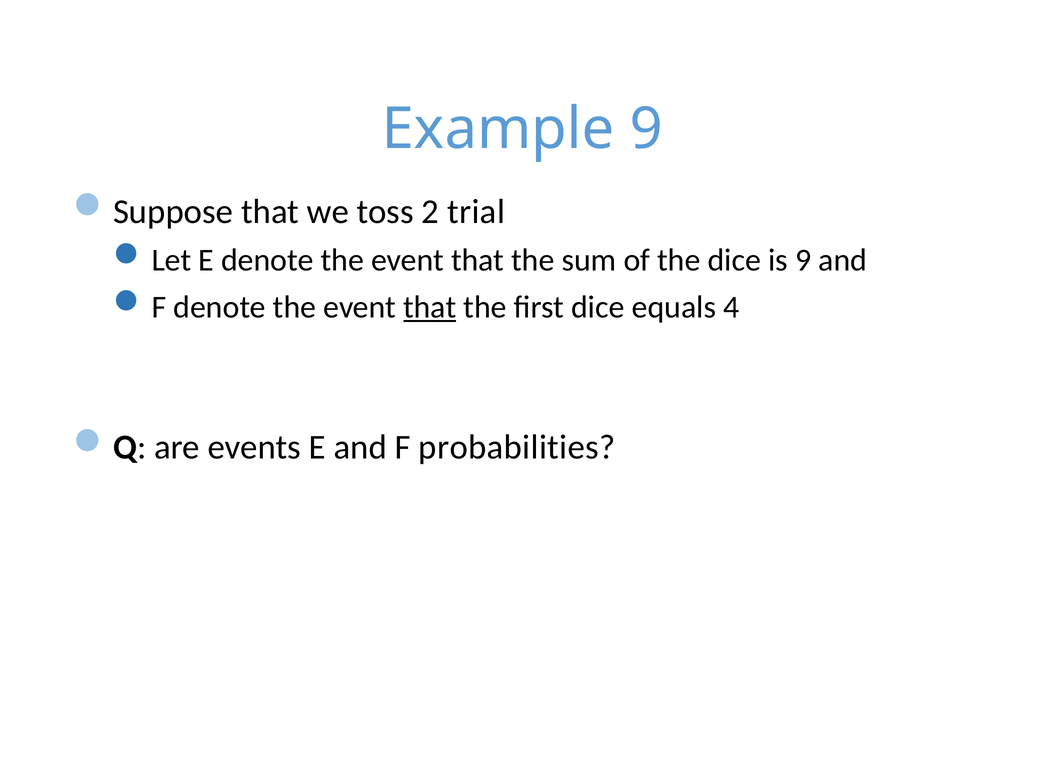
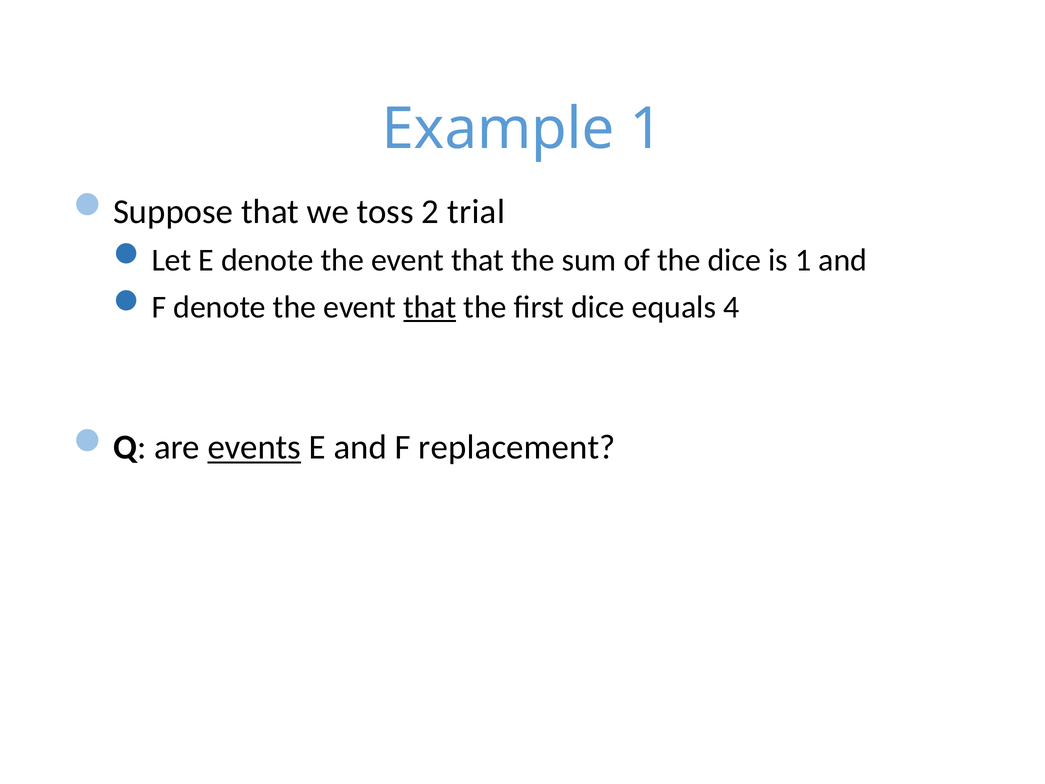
Example 9: 9 -> 1 (646, 129)
is 9: 9 -> 1 (803, 260)
events underline: none -> present (254, 447)
probabilities: probabilities -> replacement (517, 447)
